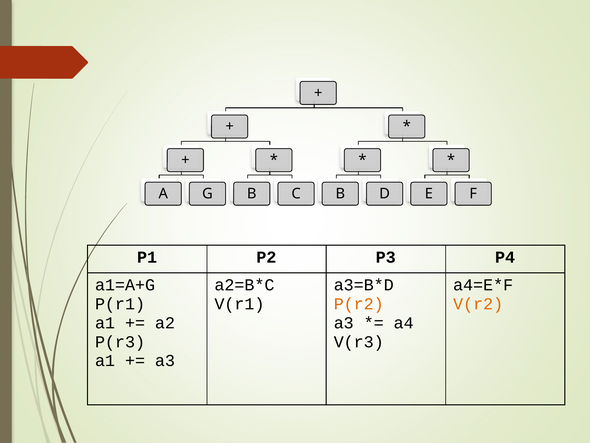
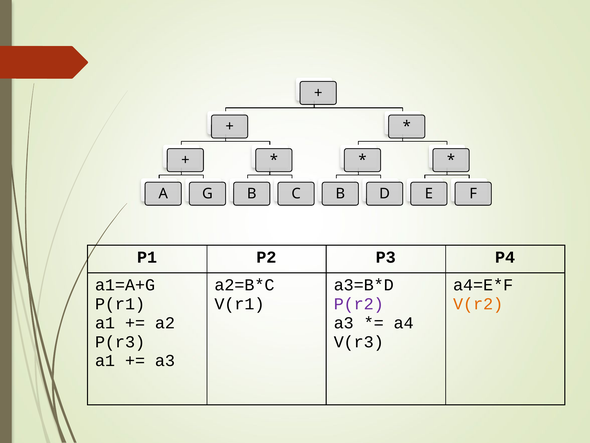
P(r2 colour: orange -> purple (359, 304)
